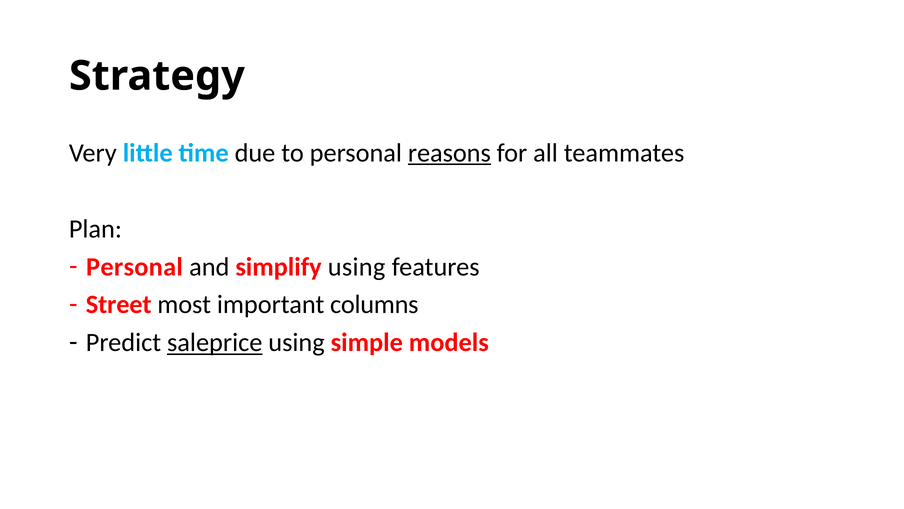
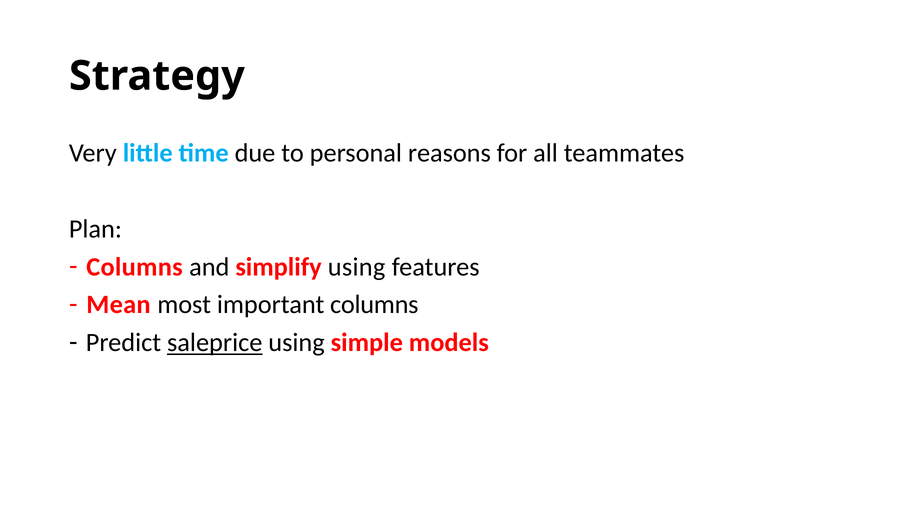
reasons underline: present -> none (449, 153)
Personal: Personal -> Columns (134, 267)
Street: Street -> Mean (118, 304)
